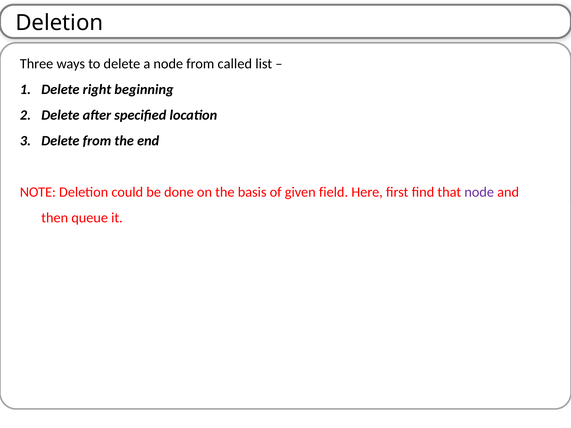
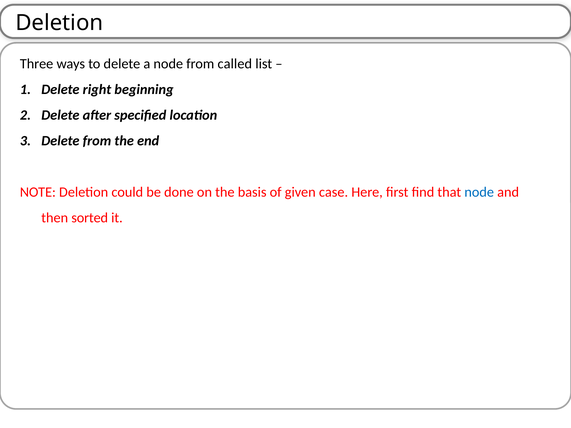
field: field -> case (334, 192)
node colour: purple -> blue (479, 192)
queue: queue -> sorted (90, 218)
